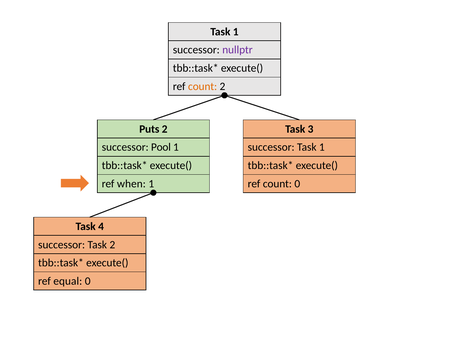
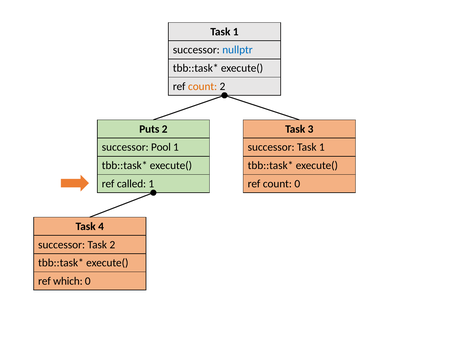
nullptr colour: purple -> blue (237, 50)
when: when -> called (132, 184)
equal: equal -> which (68, 281)
